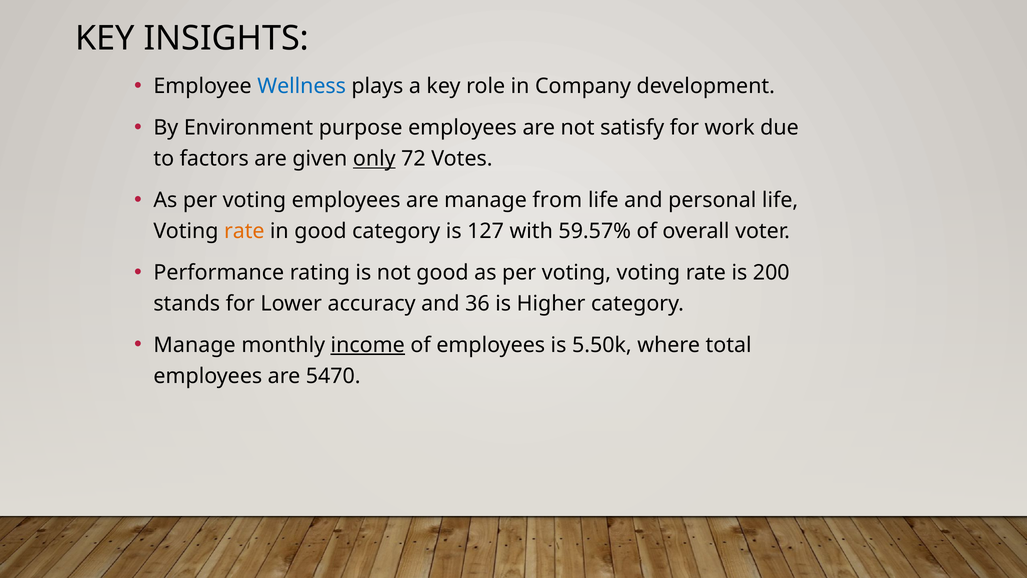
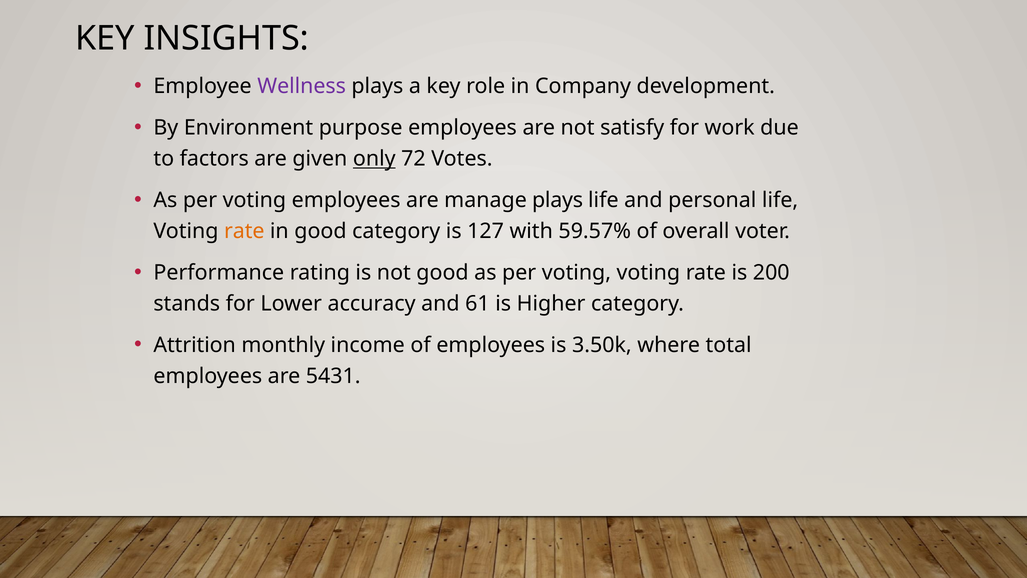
Wellness colour: blue -> purple (302, 86)
manage from: from -> plays (558, 200)
36: 36 -> 61 (477, 303)
Manage: Manage -> Attrition (195, 345)
income underline: present -> none (368, 345)
5.50k: 5.50k -> 3.50k (602, 345)
5470: 5470 -> 5431 (333, 376)
